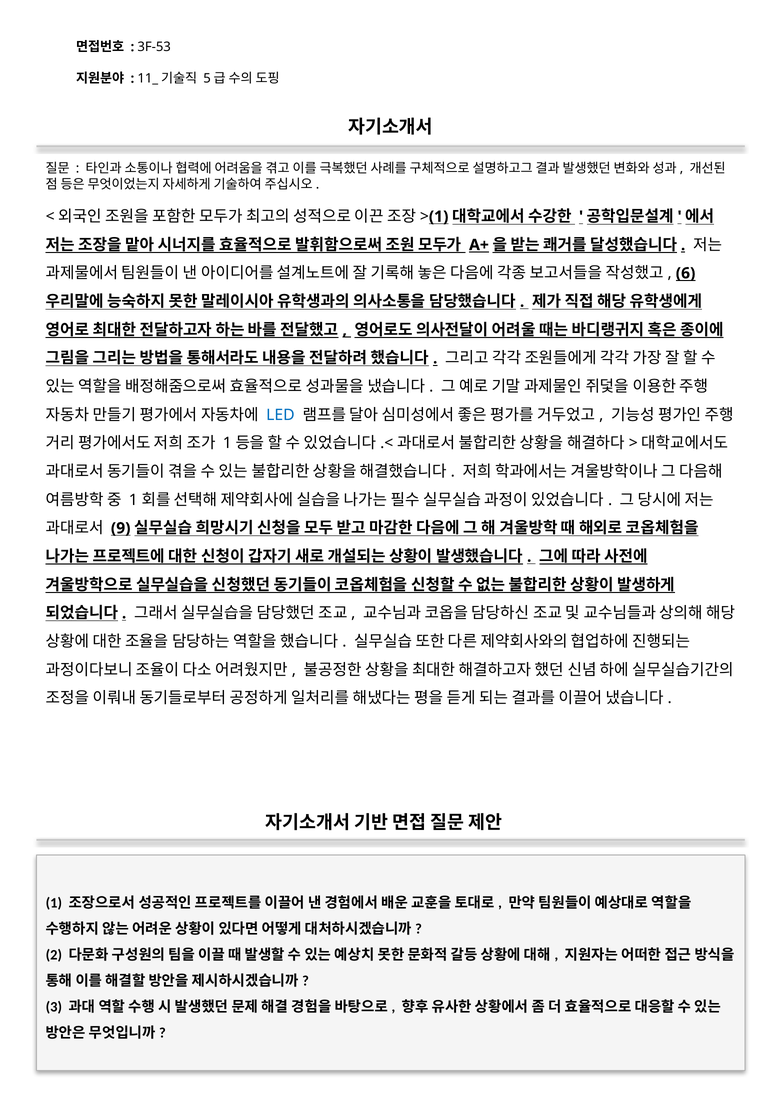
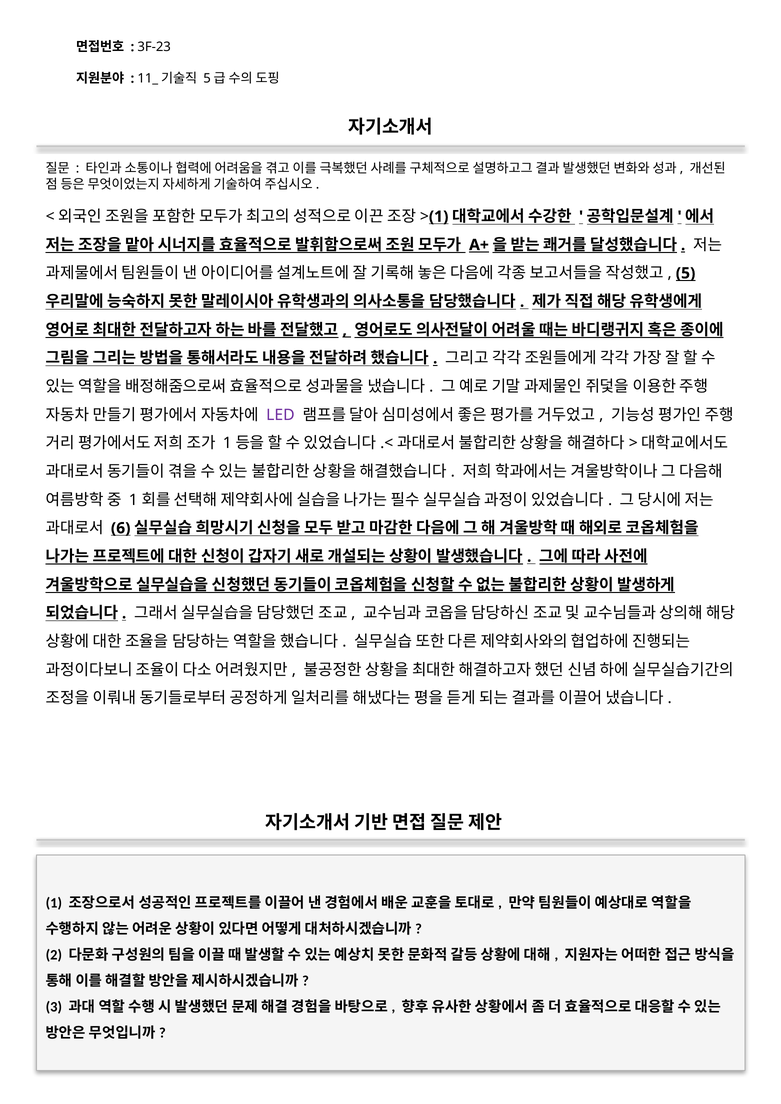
3F-53: 3F-53 -> 3F-23 (154, 47)
6: 6 -> 5 (686, 273)
LED colour: blue -> purple (280, 415)
9: 9 -> 6 (121, 528)
